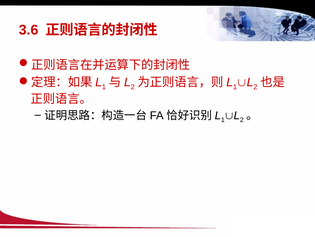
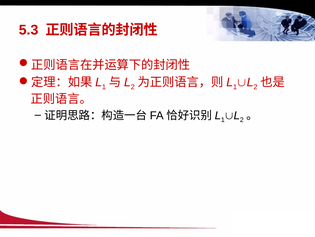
3.6: 3.6 -> 5.3 (29, 30)
